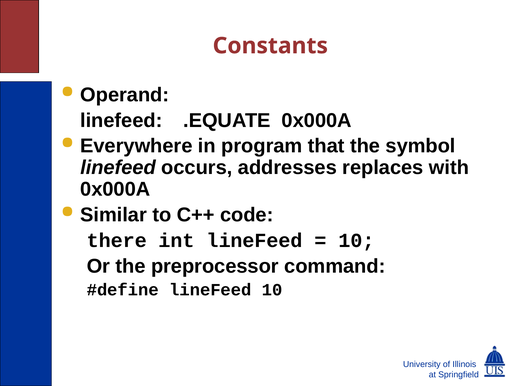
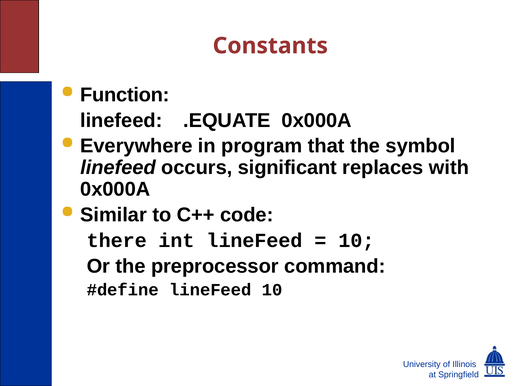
Operand: Operand -> Function (125, 95)
addresses: addresses -> significant (287, 168)
